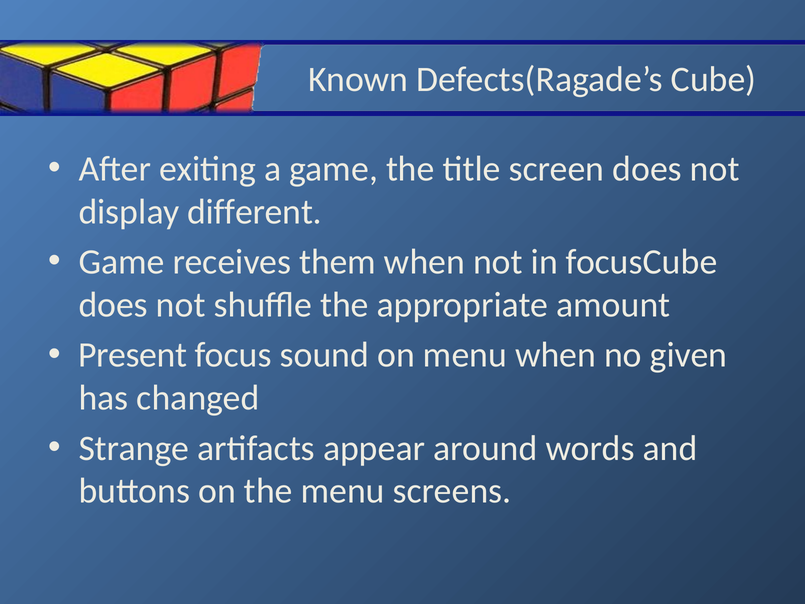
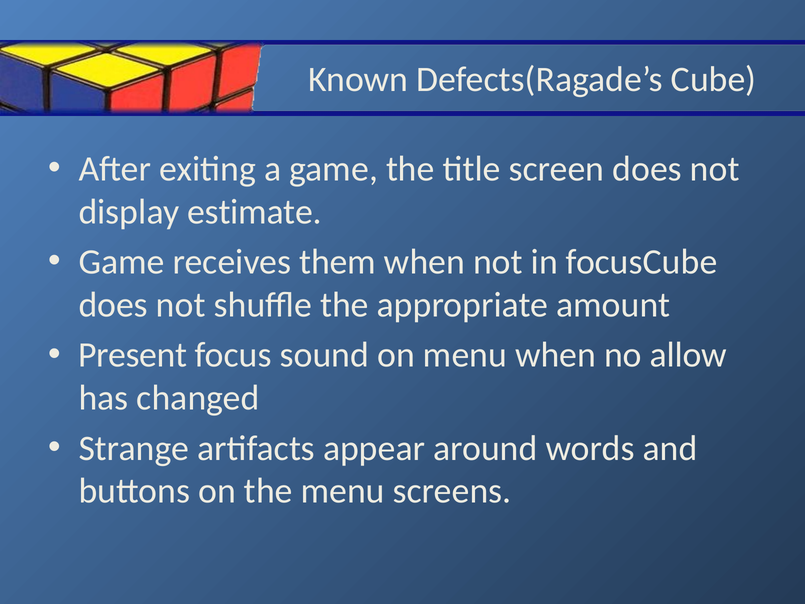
different: different -> estimate (255, 212)
given: given -> allow (688, 355)
